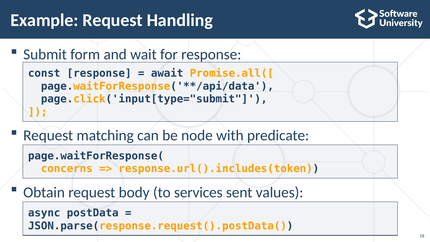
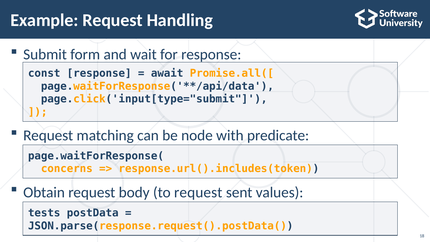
to services: services -> request (198, 192)
async: async -> tests (44, 213)
